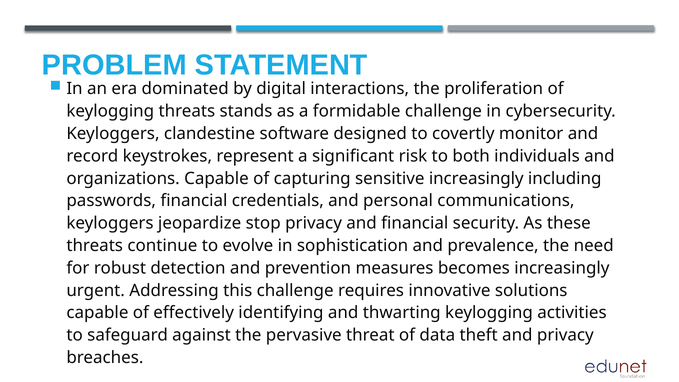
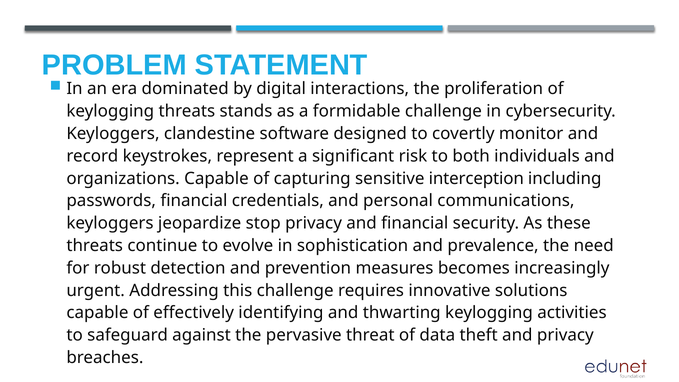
sensitive increasingly: increasingly -> interception (476, 178)
